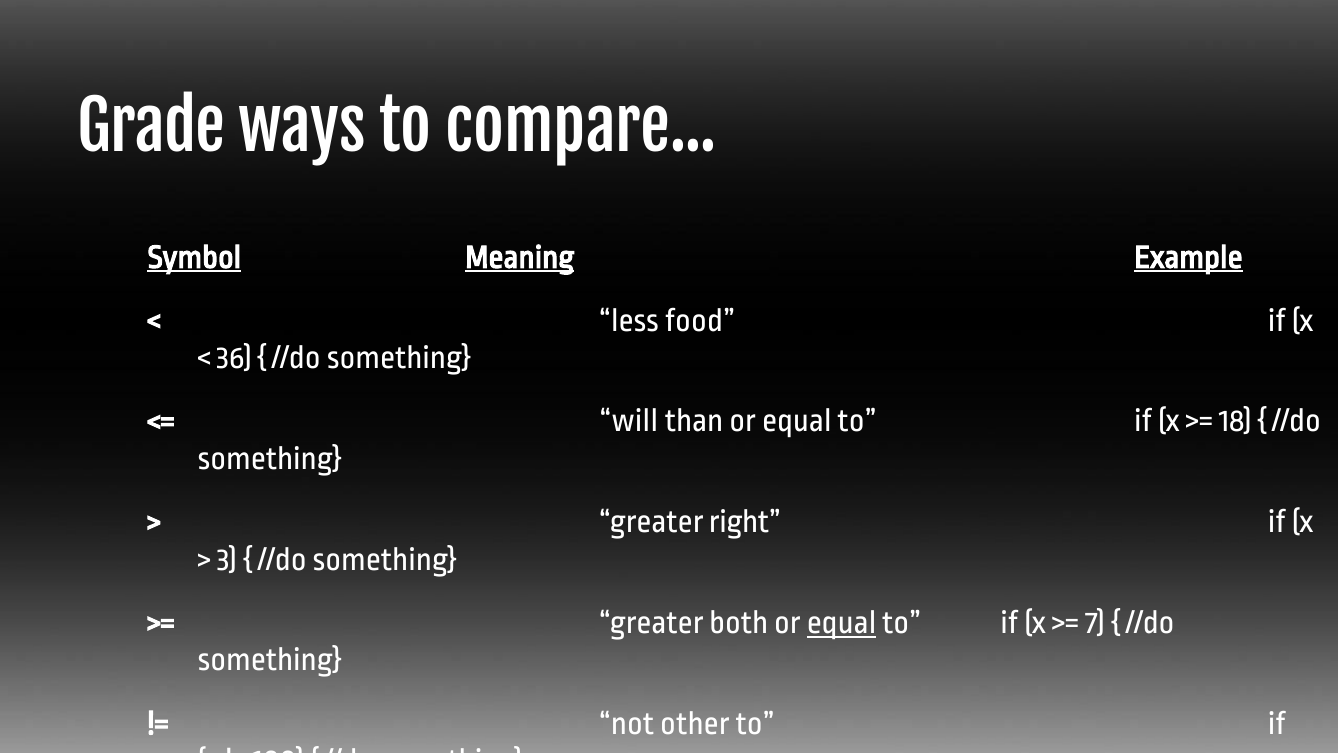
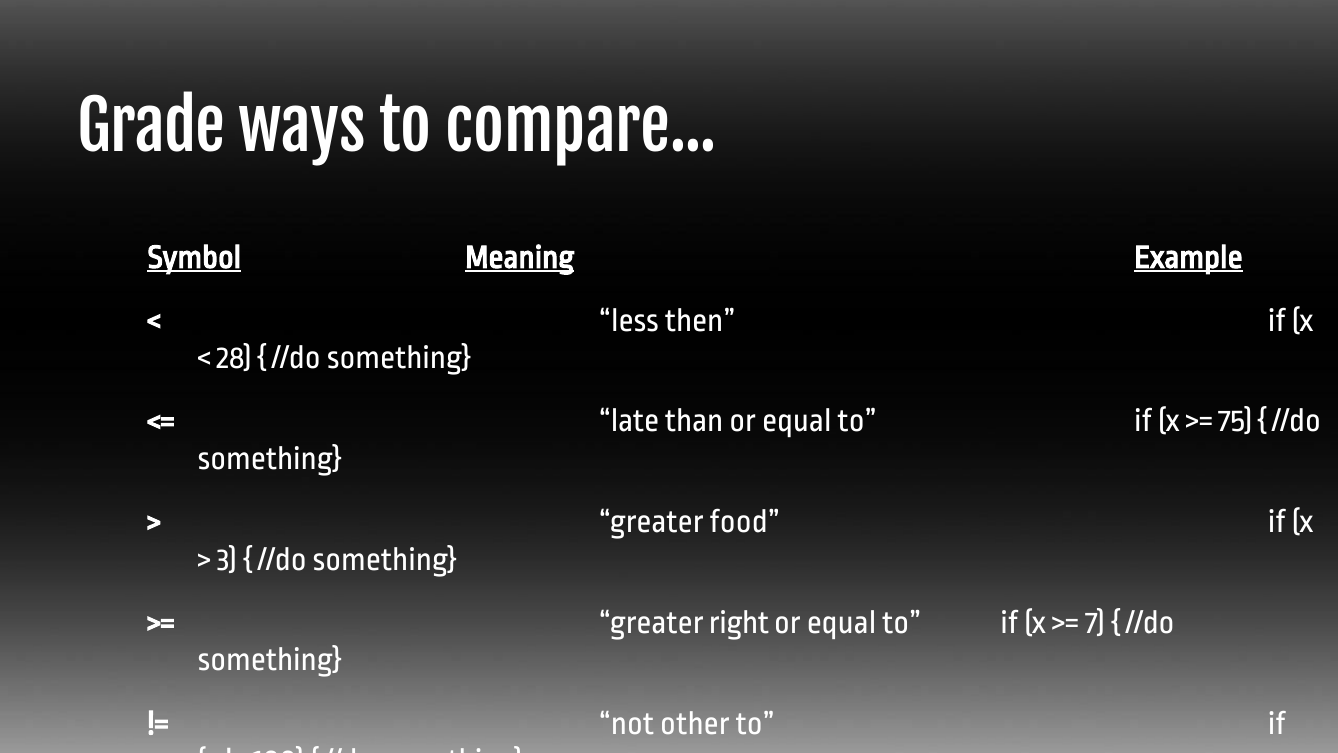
food: food -> then (700, 320)
36: 36 -> 28 (234, 357)
will: will -> late (629, 421)
18: 18 -> 75 (1235, 421)
right: right -> food (745, 521)
both: both -> right (739, 622)
equal underline: present -> none (842, 622)
